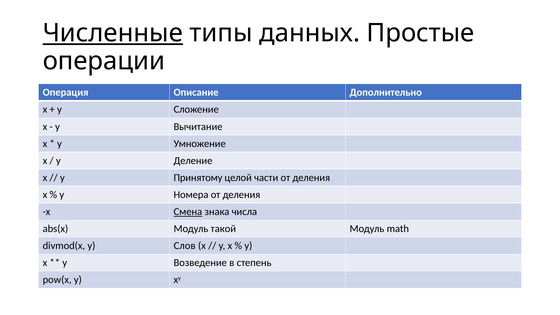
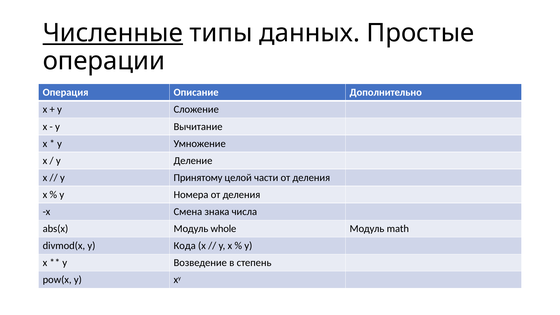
Смена underline: present -> none (188, 212)
такой: такой -> whole (223, 229)
Слов: Слов -> Кода (185, 246)
